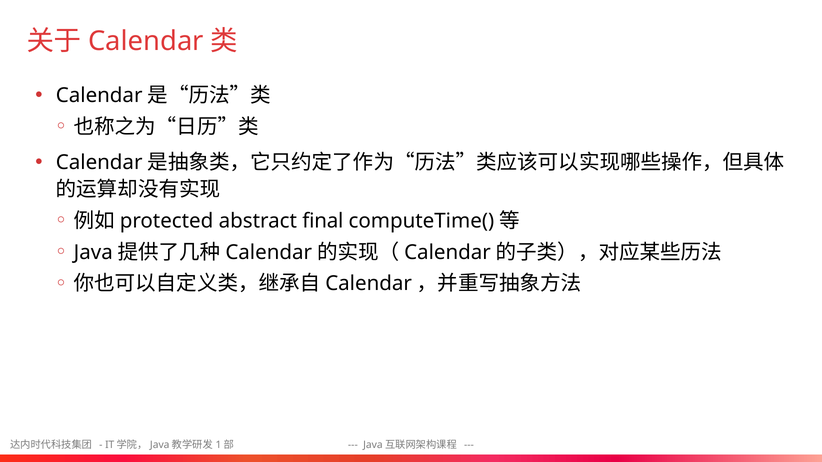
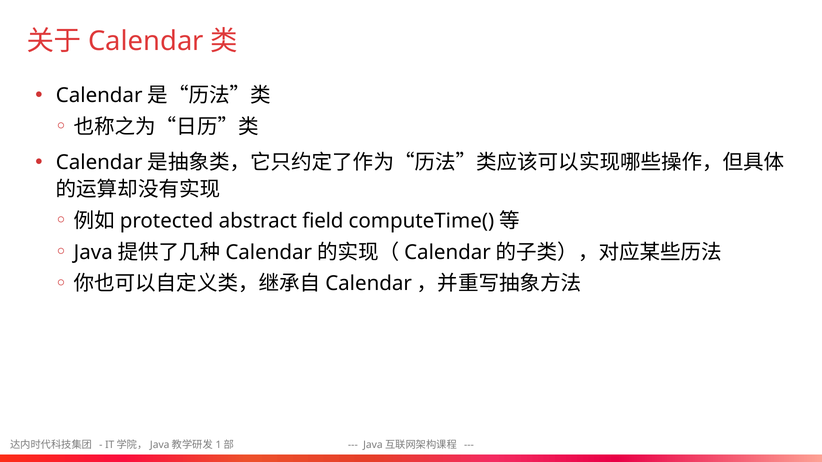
final: final -> field (323, 221)
